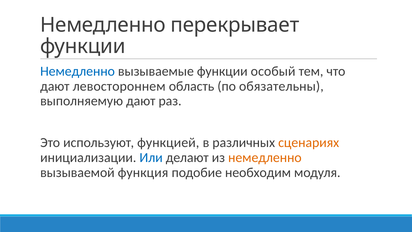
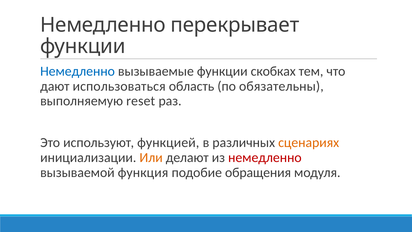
особый: особый -> скобках (273, 71)
левостороннем: левостороннем -> использоваться (119, 86)
выполняемую дают: дают -> reset (141, 101)
Или colour: blue -> orange (151, 157)
немедленно colour: orange -> red (265, 157)
необходим: необходим -> обращения (258, 172)
